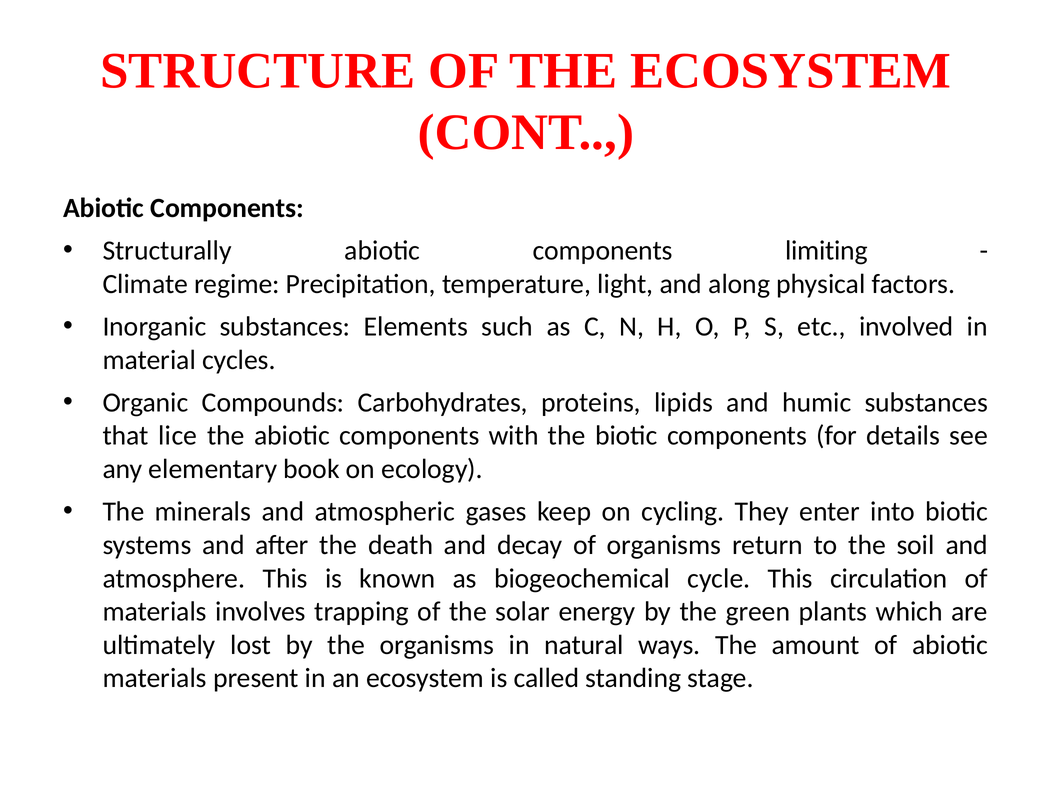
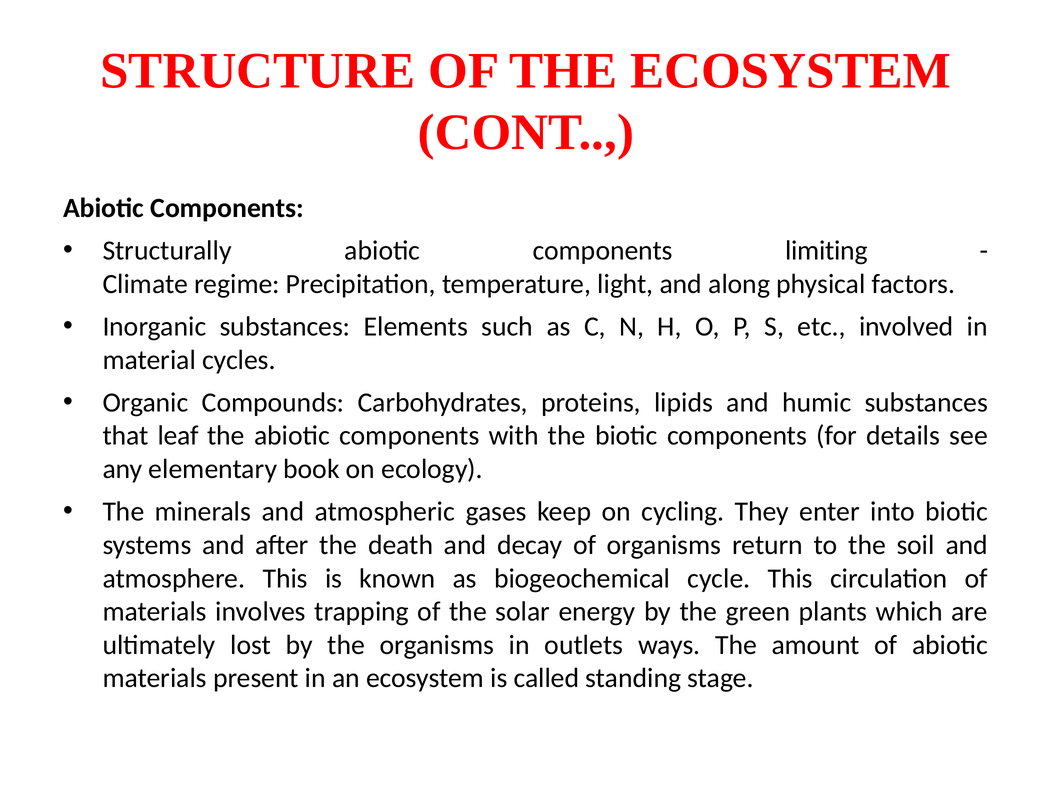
lice: lice -> leaf (178, 436)
natural: natural -> outlets (584, 645)
